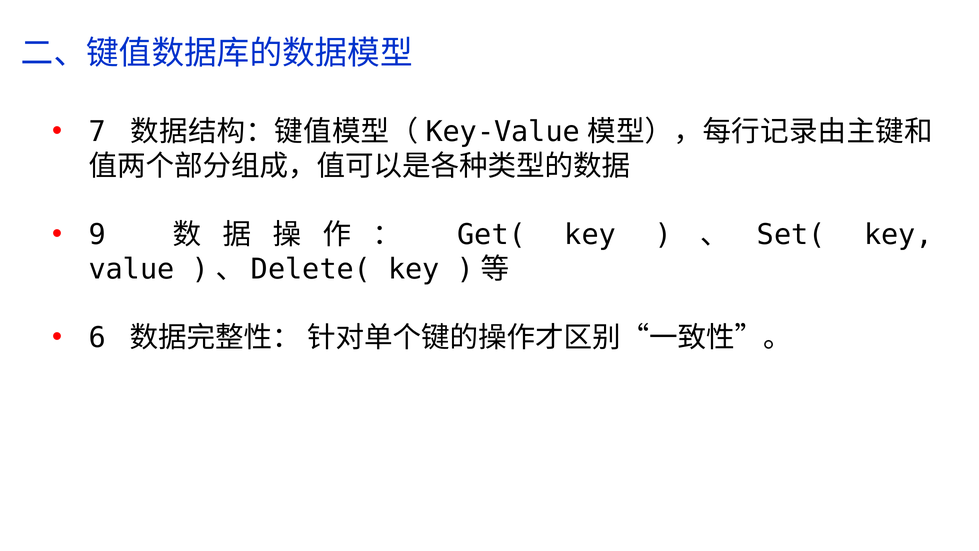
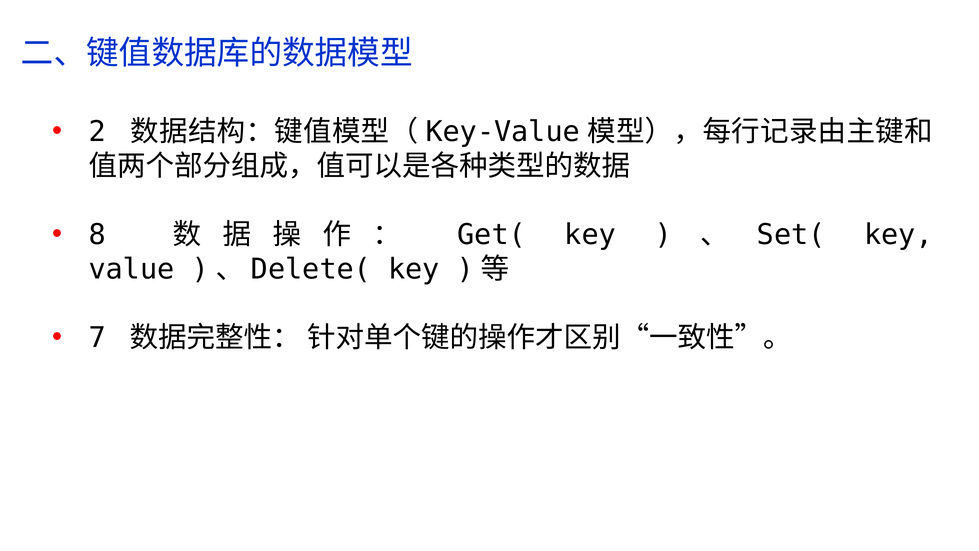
7: 7 -> 2 (97, 132)
9: 9 -> 8 (97, 235)
6: 6 -> 7 (97, 337)
